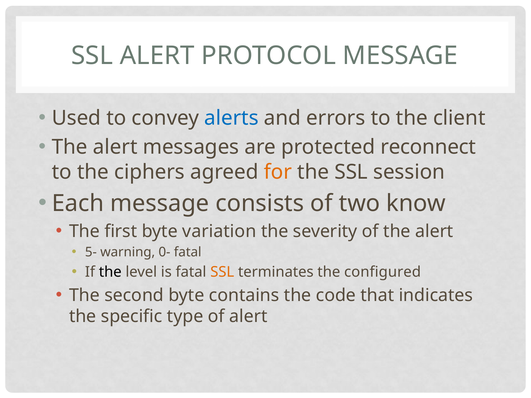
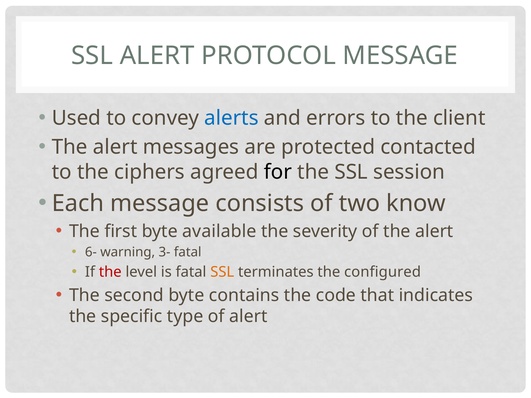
reconnect: reconnect -> contacted (428, 147)
for colour: orange -> black (278, 172)
variation: variation -> available (219, 231)
5-: 5- -> 6- (91, 252)
0-: 0- -> 3- (164, 252)
the colour: black -> red (110, 272)
